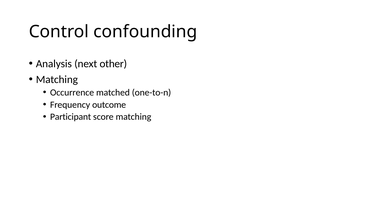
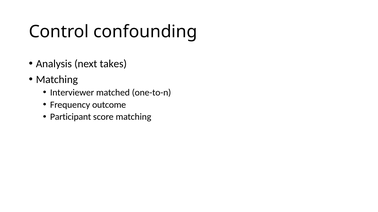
other: other -> takes (113, 64)
Occurrence: Occurrence -> Interviewer (72, 93)
